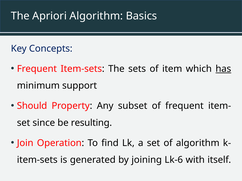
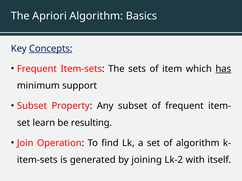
Concepts underline: none -> present (51, 49)
Should: Should -> Subset (32, 106)
since: since -> learn (44, 123)
Lk-6: Lk-6 -> Lk-2 (174, 160)
